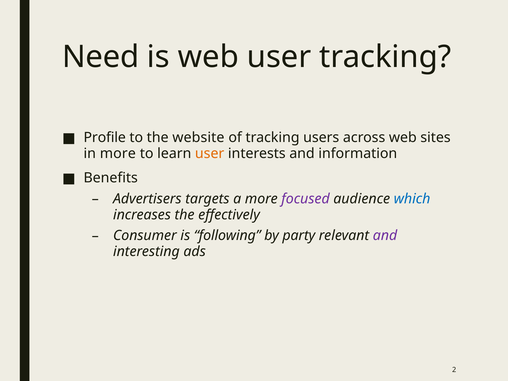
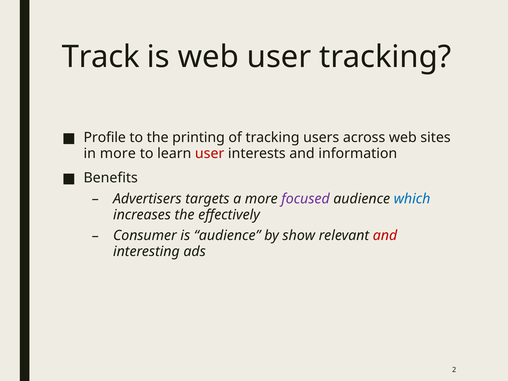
Need: Need -> Track (101, 57)
website: website -> printing (199, 138)
user colour: orange -> red (210, 154)
is following: following -> audience (227, 236)
party: party -> show (299, 236)
and colour: purple -> red (385, 236)
